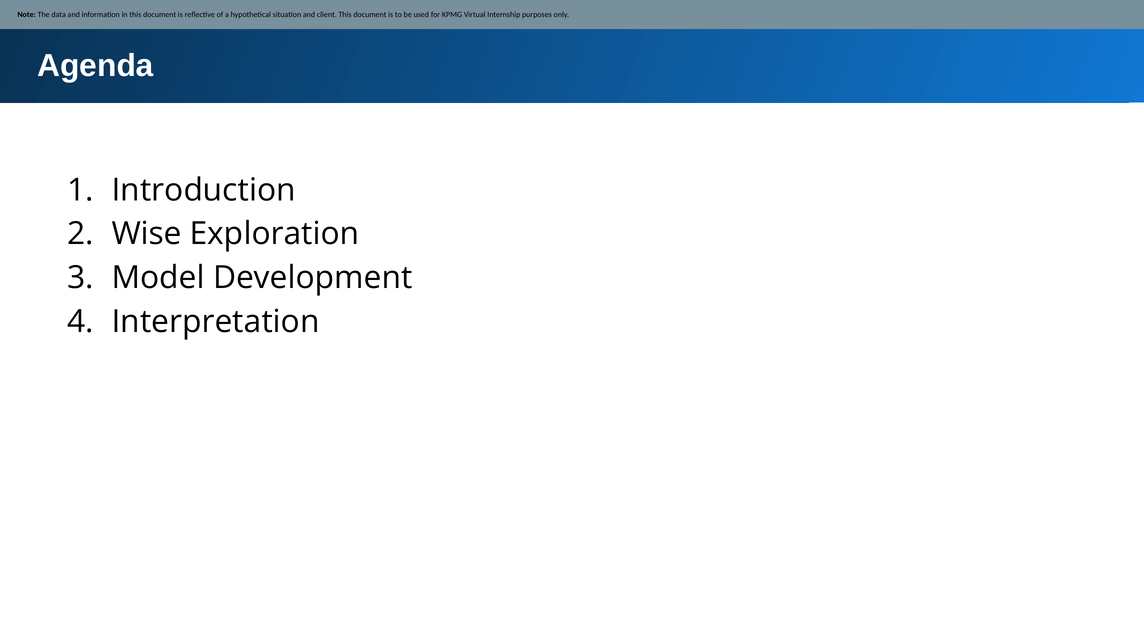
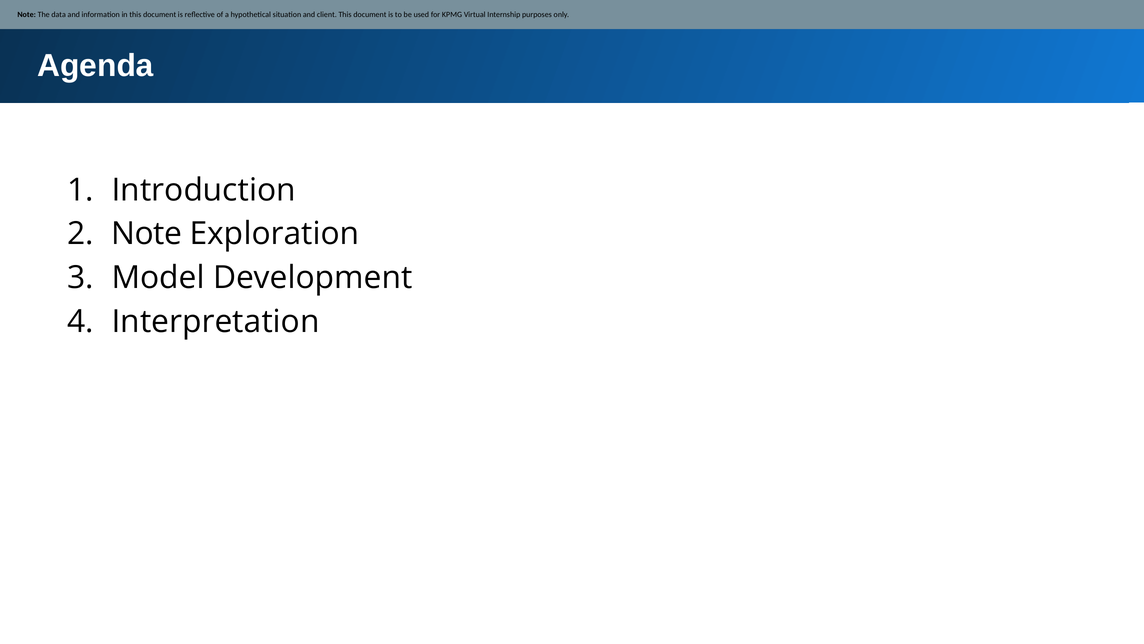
Wise: Wise -> Note (147, 234)
